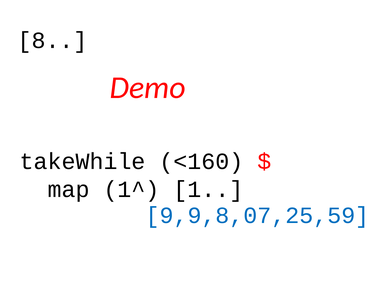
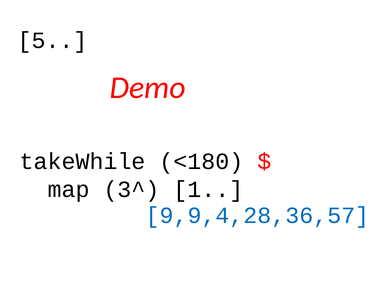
8: 8 -> 5 (53, 40)
<160: <160 -> <180 (201, 161)
1^: 1^ -> 3^ (131, 189)
9,9,8,07,25,59: 9,9,8,07,25,59 -> 9,9,4,28,36,57 (257, 215)
